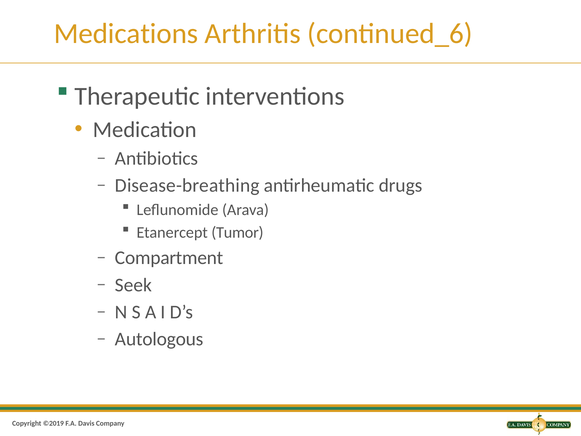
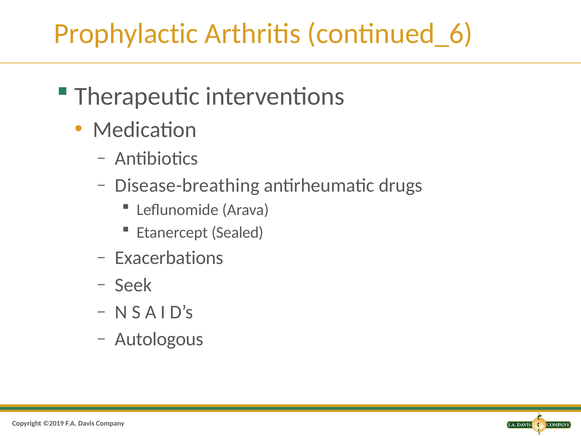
Medications: Medications -> Prophylactic (126, 33)
Tumor: Tumor -> Sealed (237, 232)
Compartment: Compartment -> Exacerbations (169, 258)
